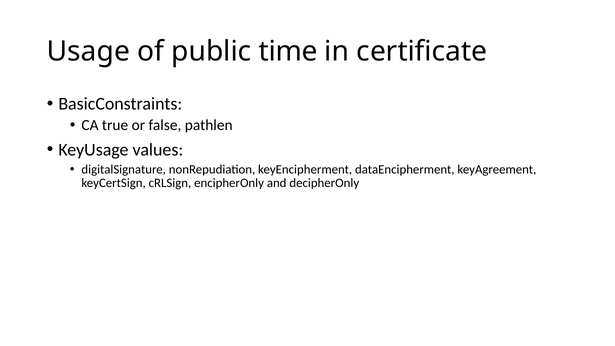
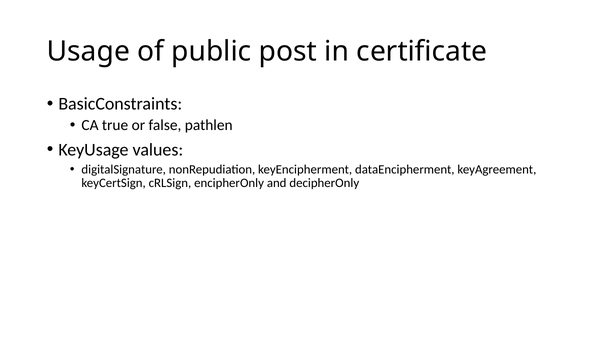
time: time -> post (288, 52)
